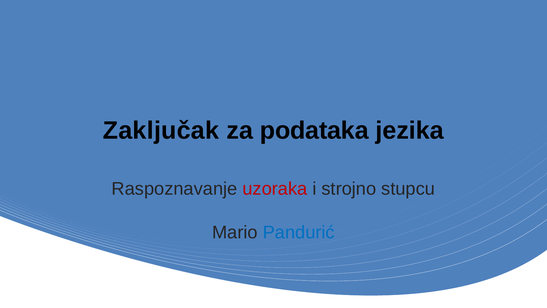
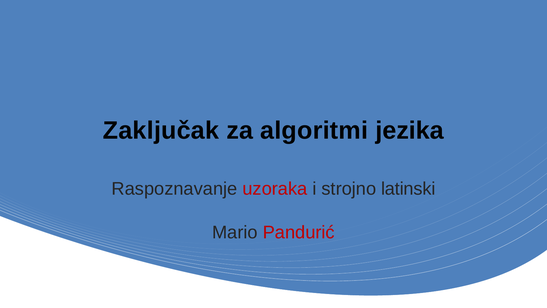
podataka: podataka -> algoritmi (314, 130)
stupcu: stupcu -> latinski (408, 189)
Pandurić colour: blue -> red (299, 232)
